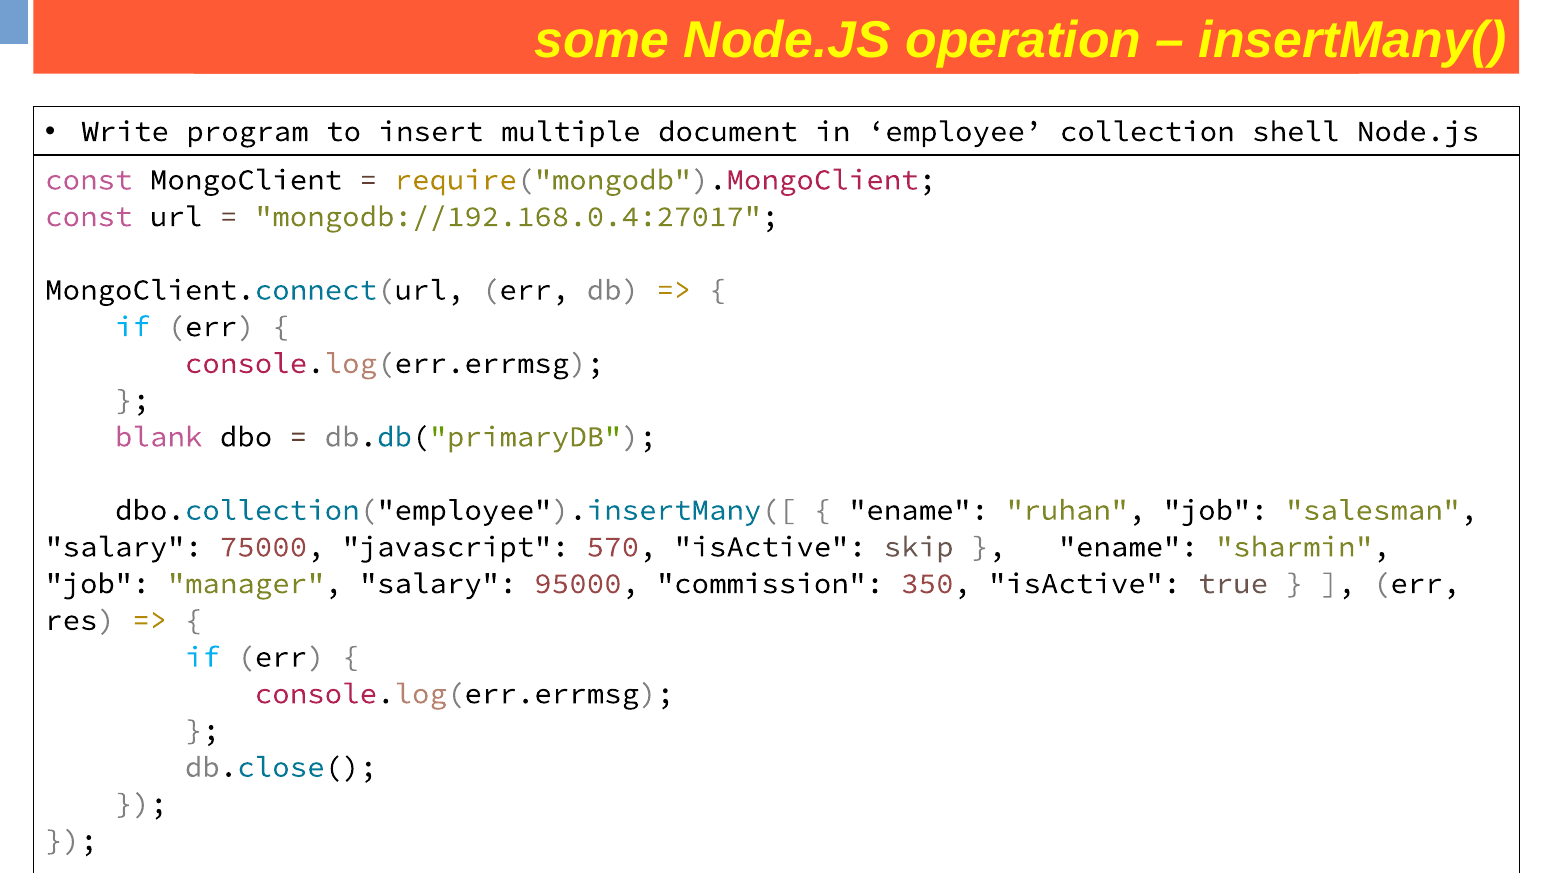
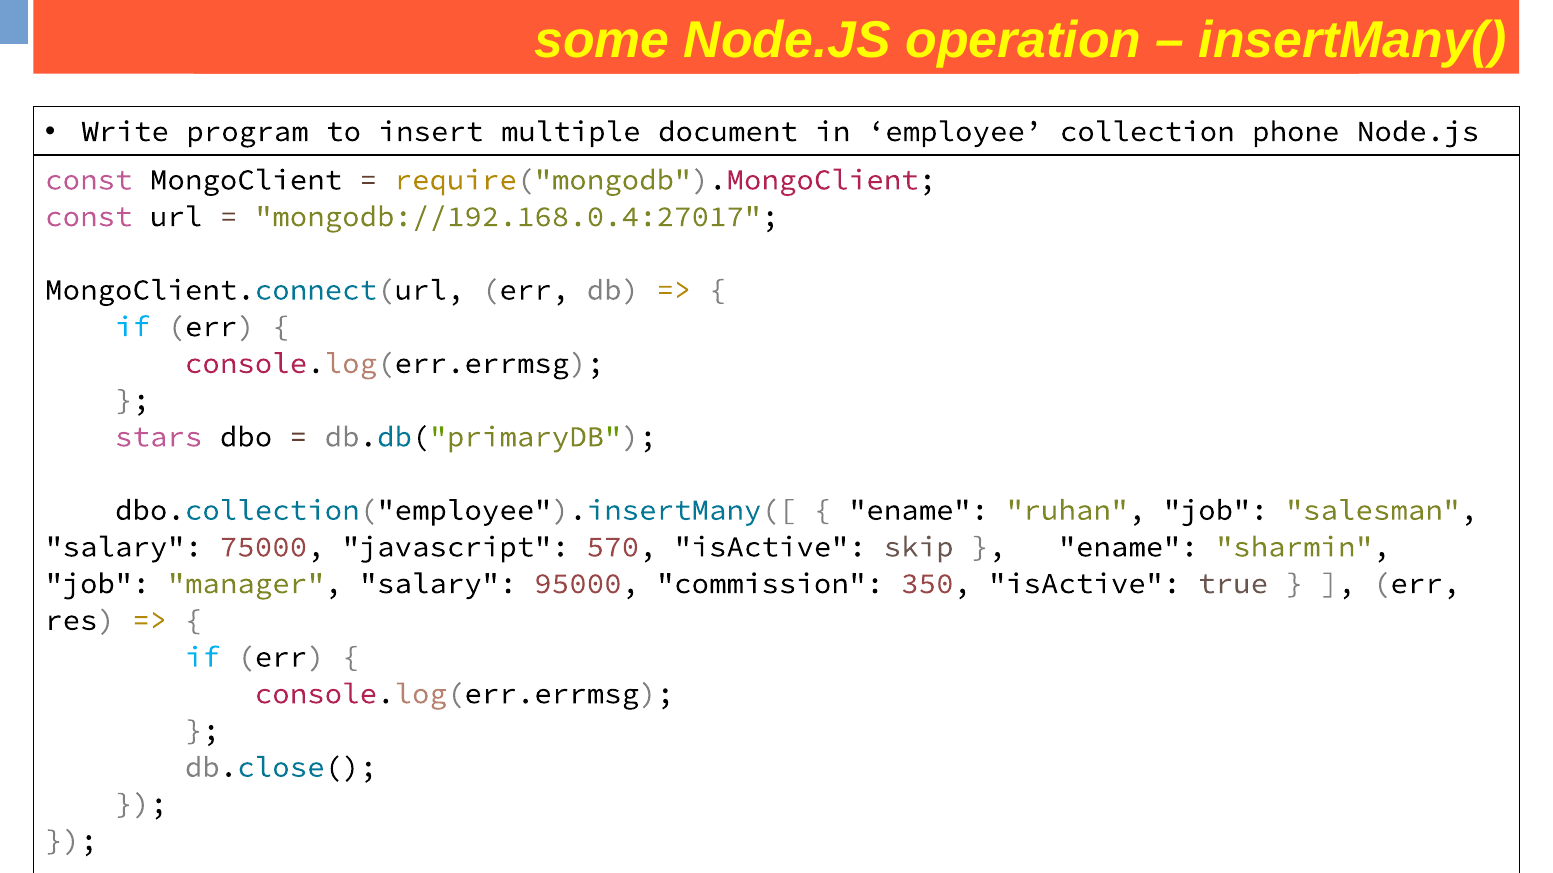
shell: shell -> phone (1296, 132)
blank: blank -> stars (159, 437)
